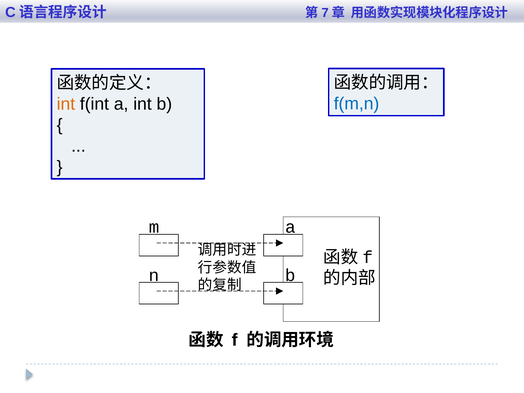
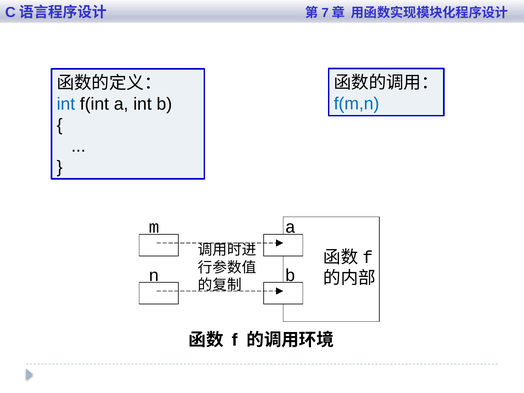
int colour: orange -> blue (66, 104)
